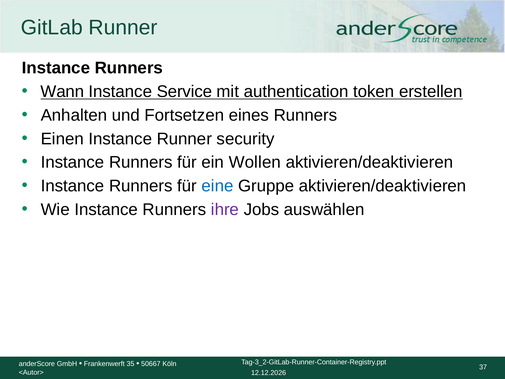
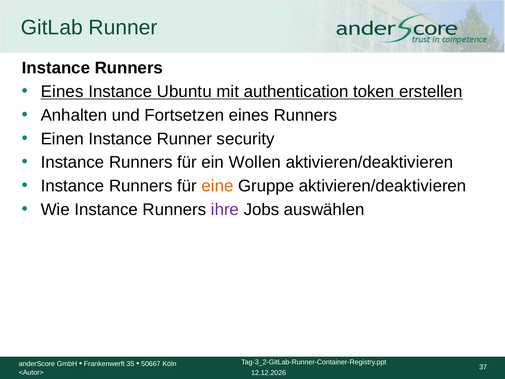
Wann: Wann -> Eines (62, 92)
Service: Service -> Ubuntu (184, 92)
eine colour: blue -> orange (218, 186)
